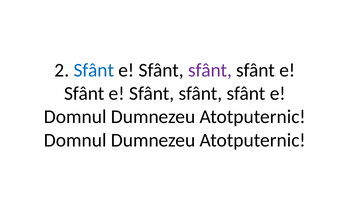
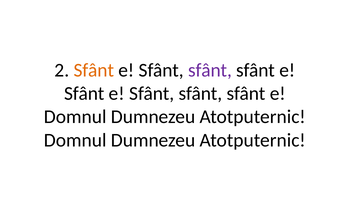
Sfânt colour: blue -> orange (94, 70)
